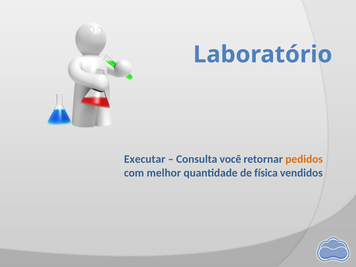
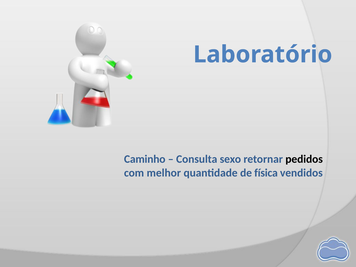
Executar: Executar -> Caminho (145, 159)
você: você -> sexo (230, 159)
pedidos colour: orange -> black (304, 159)
